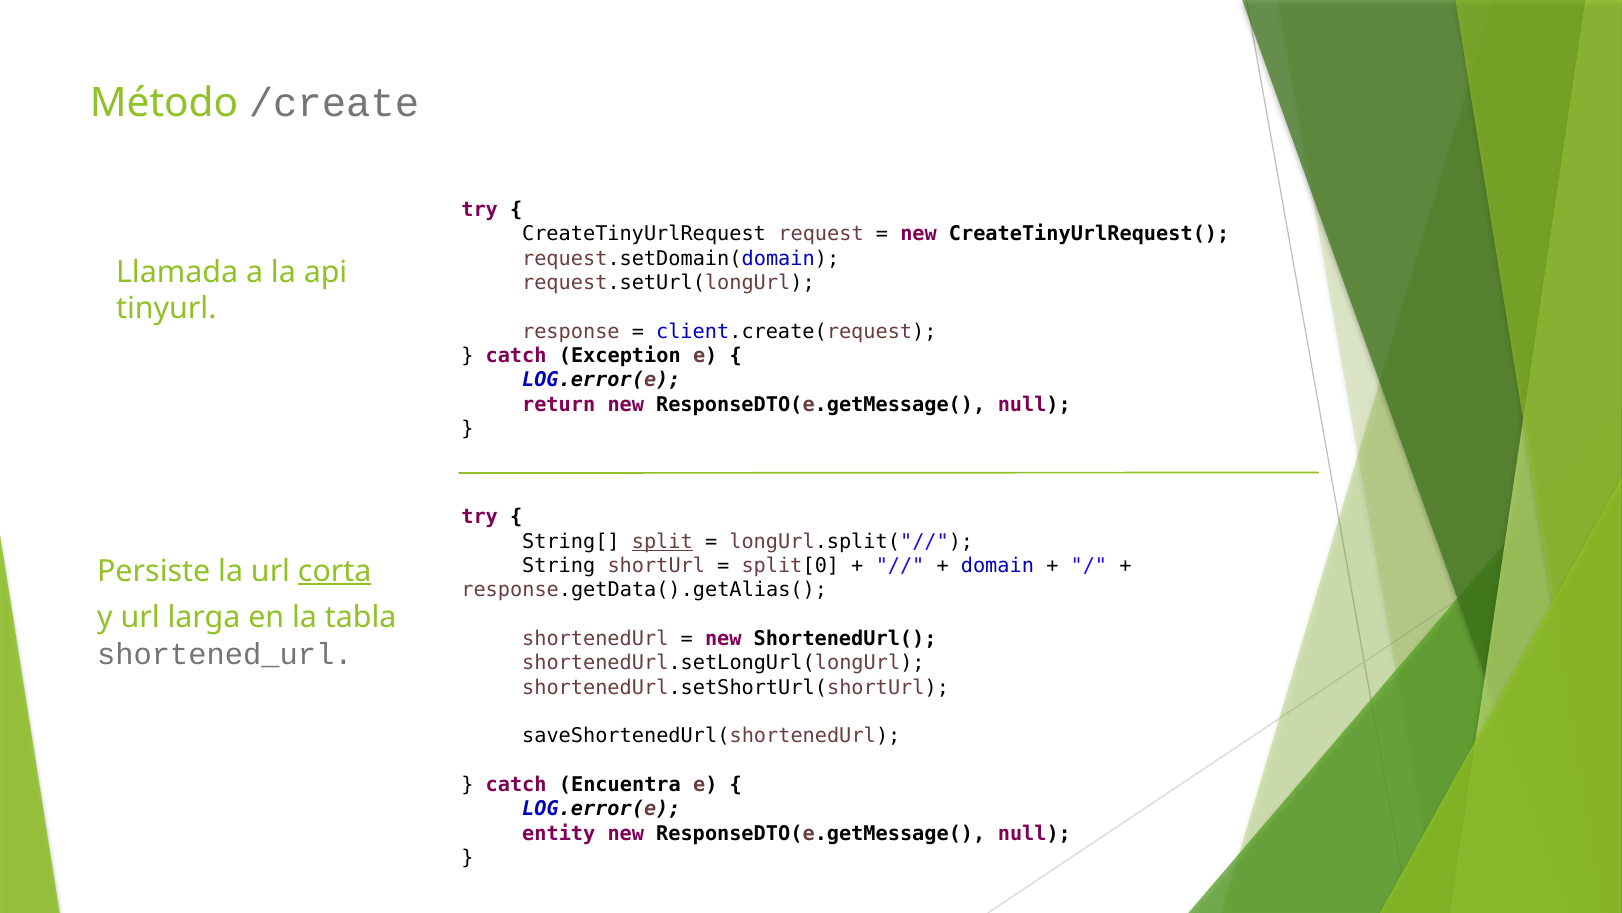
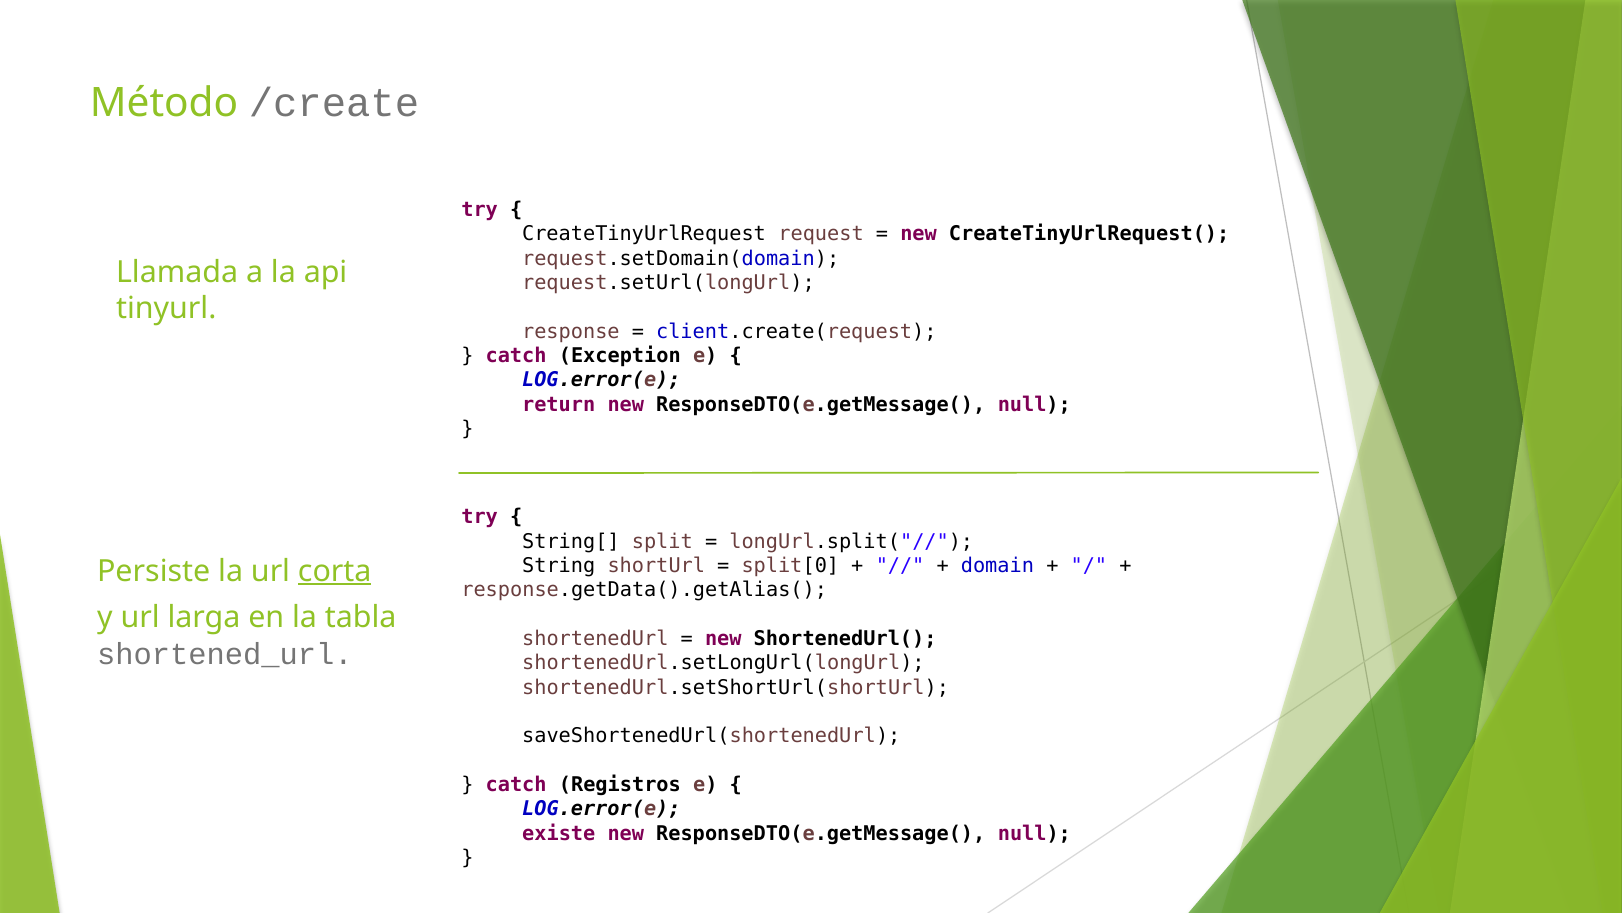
split underline: present -> none (662, 541)
Encuentra: Encuentra -> Registros (620, 784)
entity: entity -> existe (559, 833)
